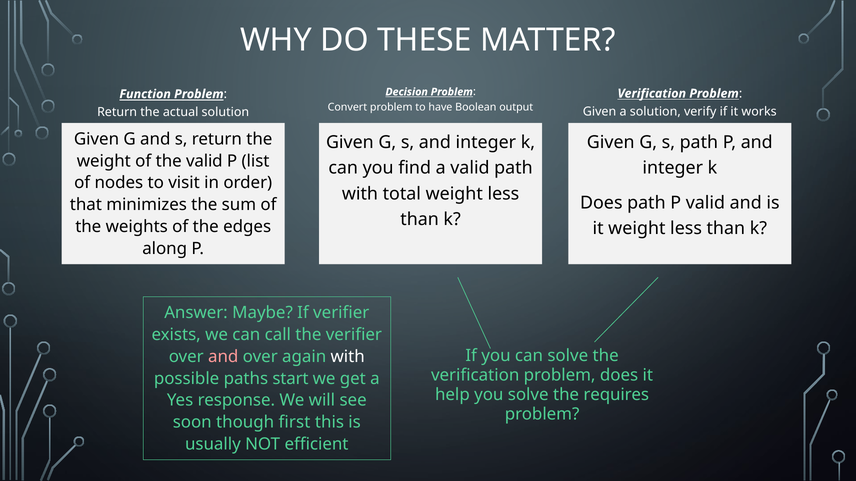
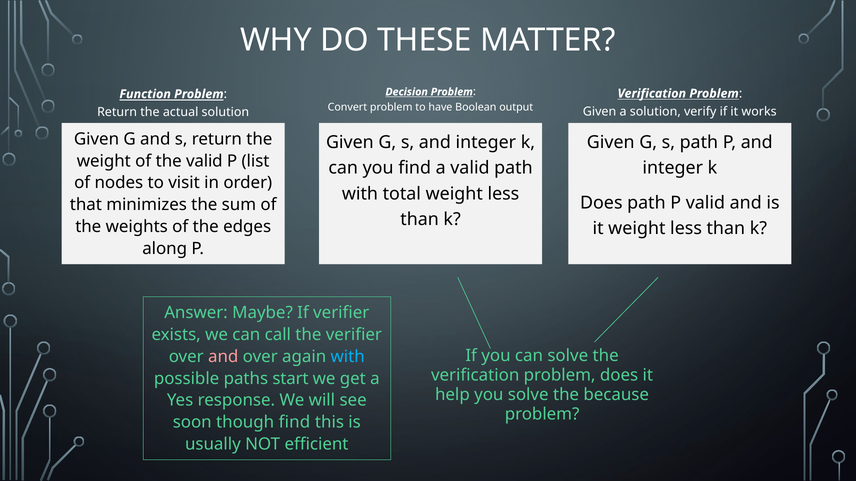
with colour: white -> light blue (348, 357)
requires: requires -> because (616, 395)
though first: first -> find (294, 423)
